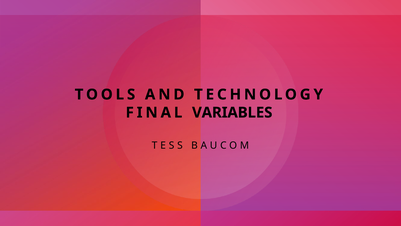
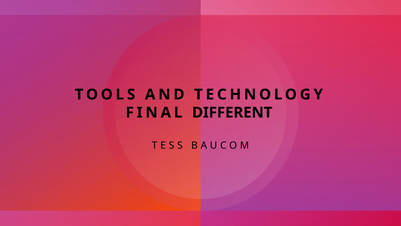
VARIABLES: VARIABLES -> DIFFERENT (232, 112)
